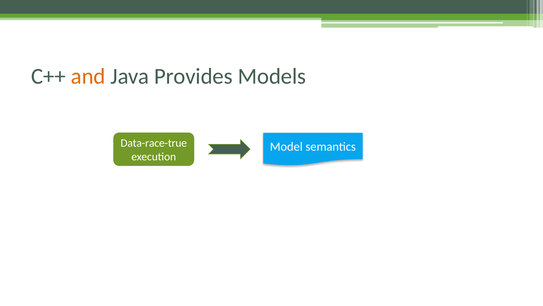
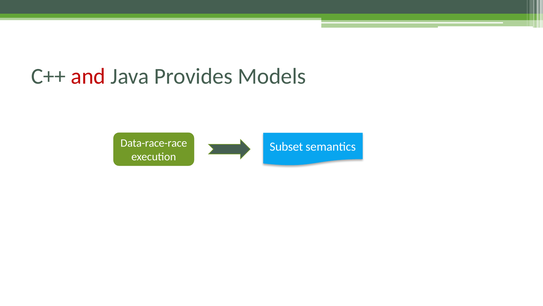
and colour: orange -> red (88, 76)
Data-race-true: Data-race-true -> Data-race-race (154, 143)
Model: Model -> Subset (286, 147)
